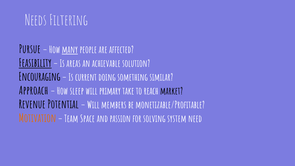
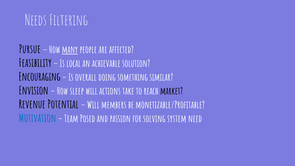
Feasibility underline: present -> none (35, 63)
areas: areas -> local (74, 64)
current: current -> overall (86, 77)
Approach: Approach -> Envision (34, 91)
primary: primary -> actions (110, 91)
Motivation colour: orange -> blue (37, 118)
Space: Space -> Posed (87, 119)
